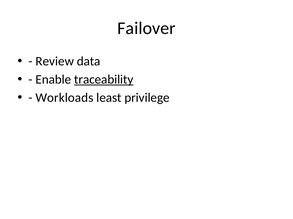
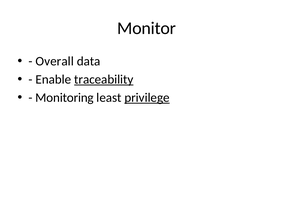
Failover: Failover -> Monitor (147, 28)
Review: Review -> Overall (55, 61)
Workloads: Workloads -> Monitoring (65, 98)
privilege underline: none -> present (147, 98)
